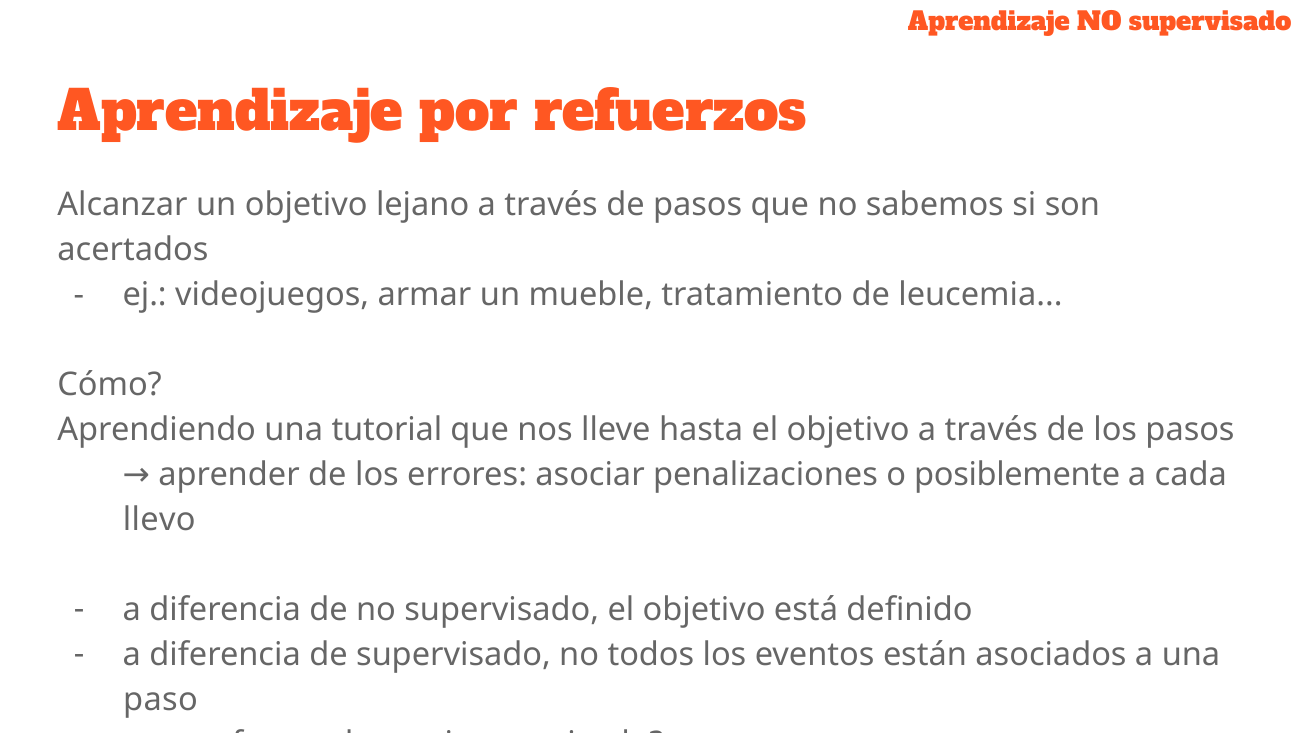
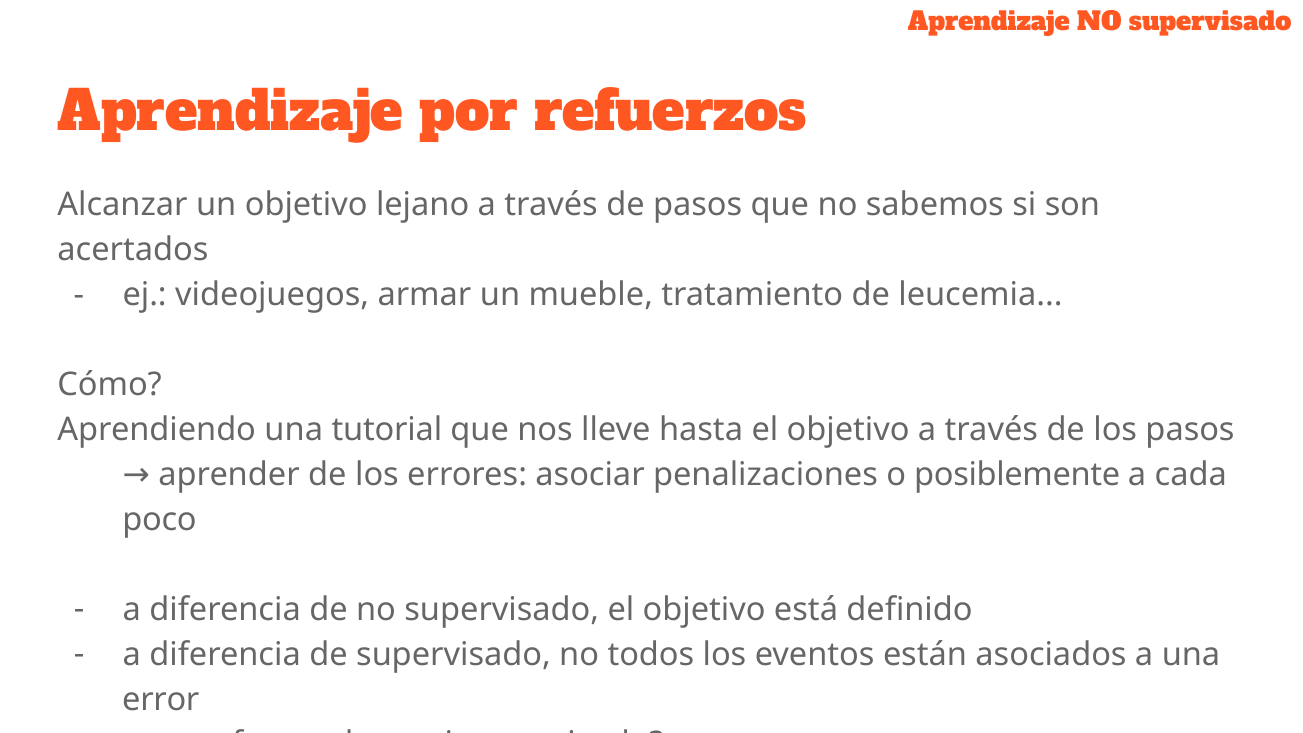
llevo: llevo -> poco (160, 519)
paso: paso -> error (161, 699)
